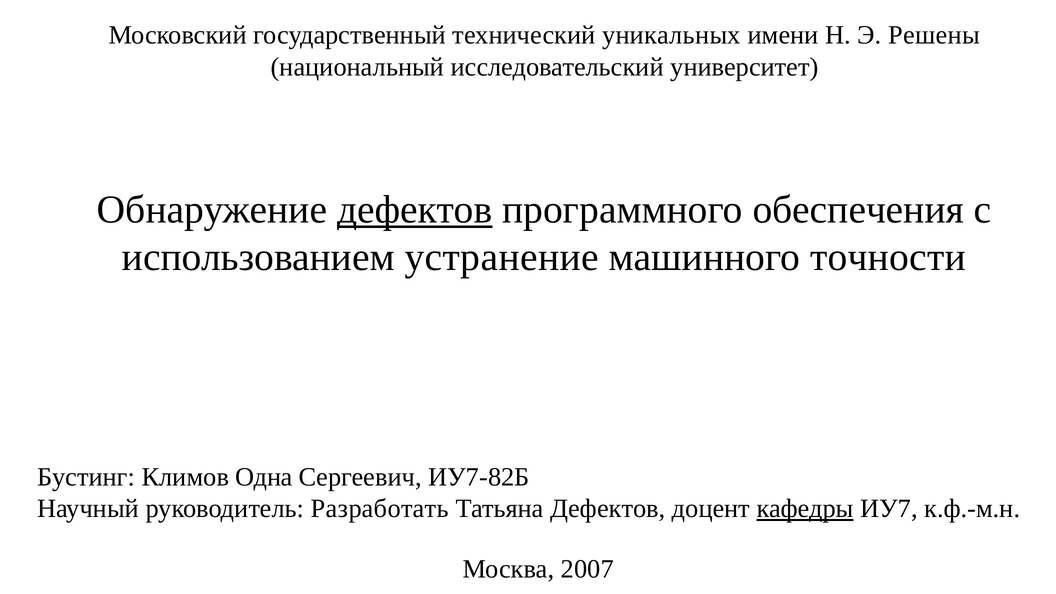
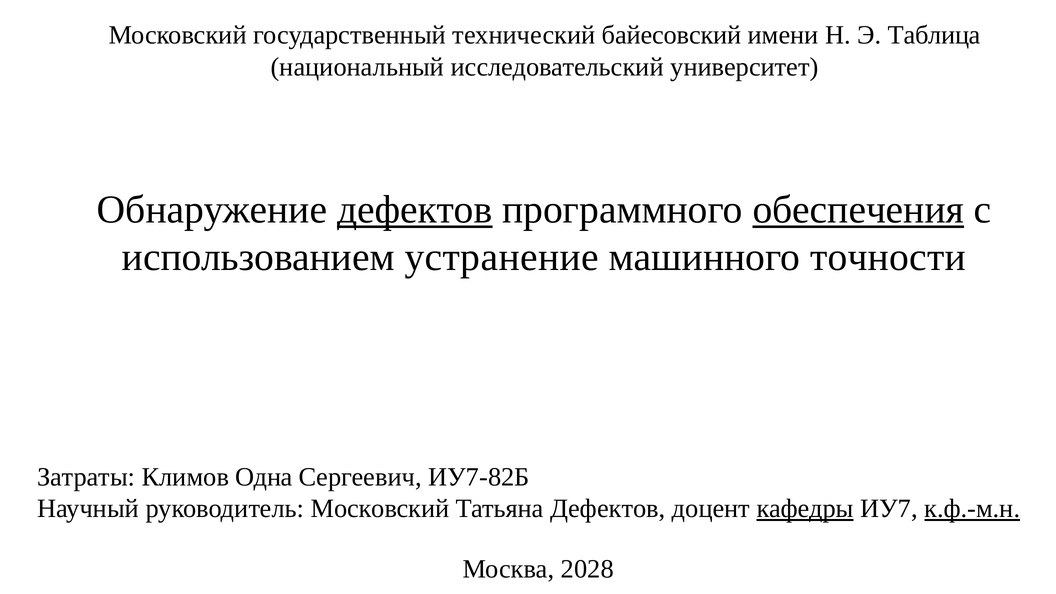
уникальных: уникальных -> байесовский (672, 35)
Решены: Решены -> Таблица (934, 35)
обеспечения underline: none -> present (858, 210)
Бустинг: Бустинг -> Затраты (86, 477)
руководитель Разработать: Разработать -> Московский (380, 509)
к.ф.-м.н underline: none -> present (972, 509)
2007: 2007 -> 2028 (587, 569)
